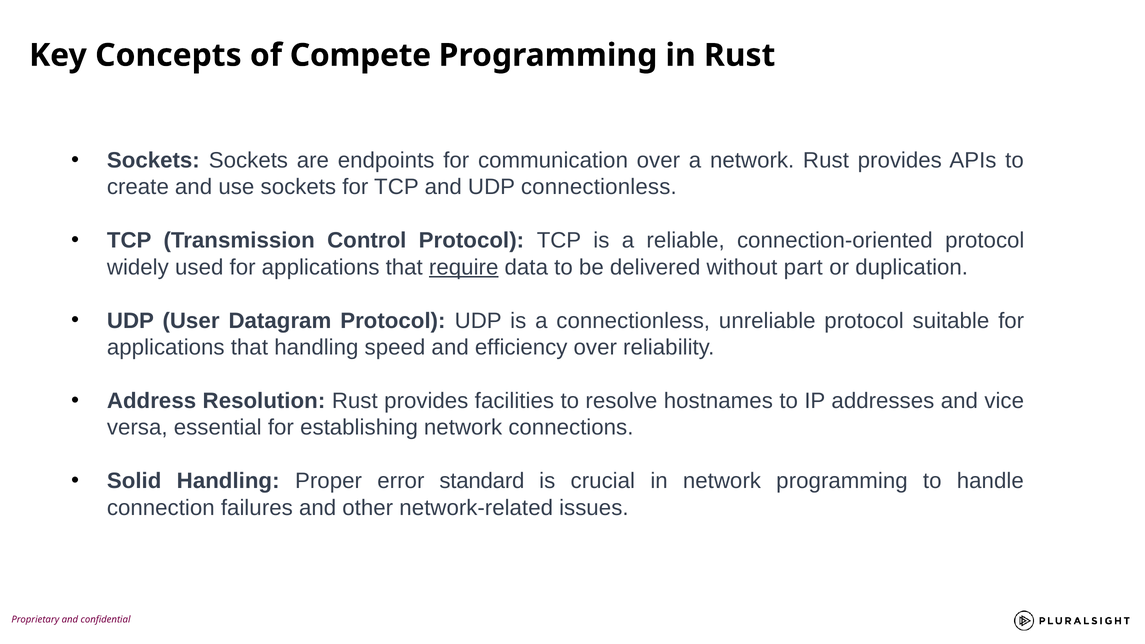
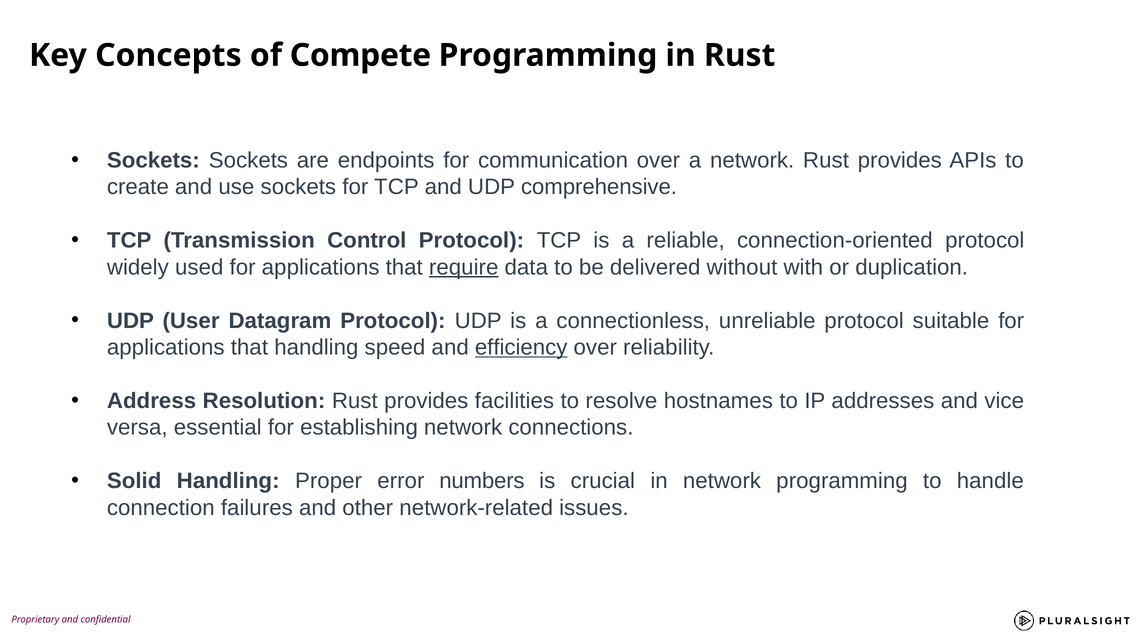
UDP connectionless: connectionless -> comprehensive (599, 187)
part: part -> with (803, 267)
efficiency underline: none -> present (521, 348)
standard: standard -> numbers (482, 481)
